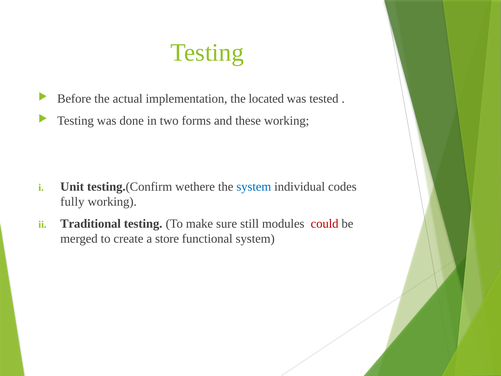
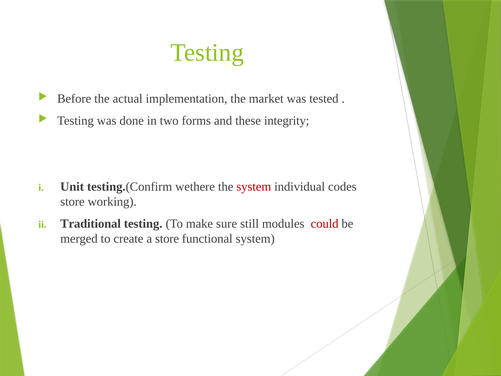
located: located -> market (266, 99)
these working: working -> integrity (287, 121)
system colour: blue -> red (254, 187)
fully: fully -> store (72, 202)
